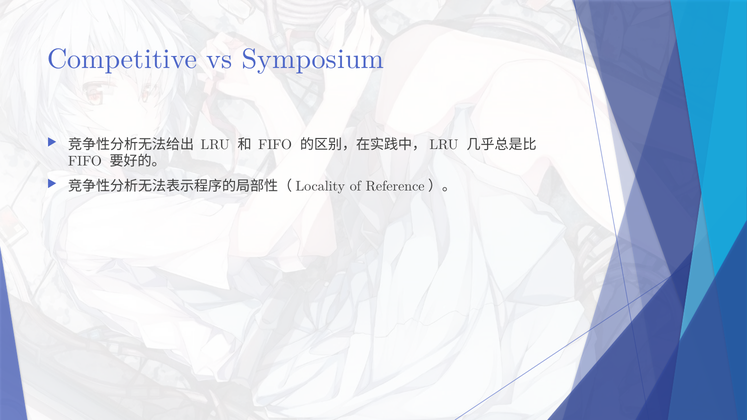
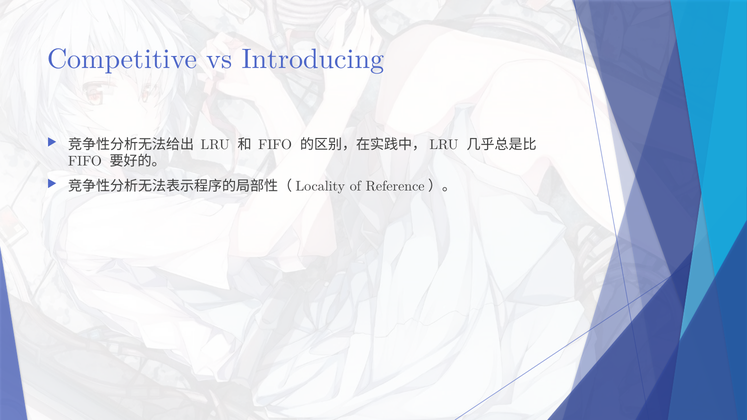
Symposium: Symposium -> Introducing (313, 59)
